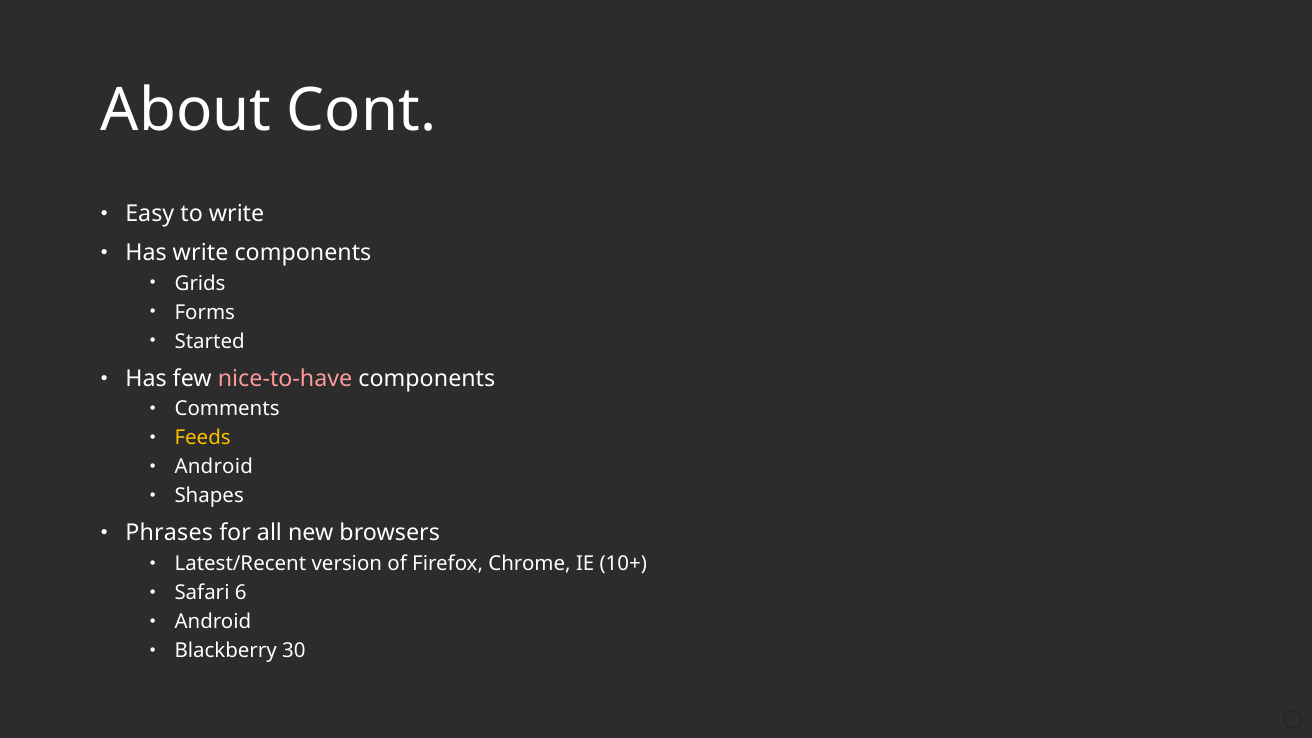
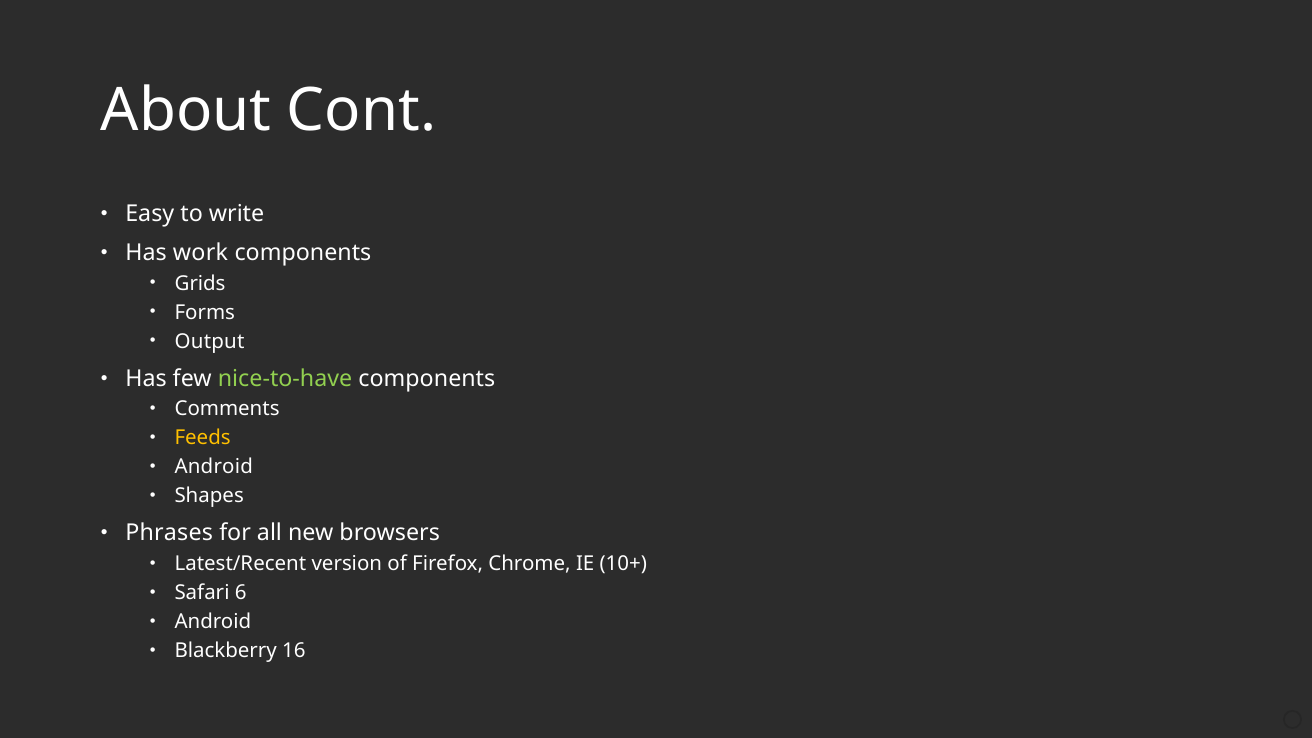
Has write: write -> work (201, 253)
Started: Started -> Output (210, 341)
nice-to-have colour: pink -> light green (285, 379)
30: 30 -> 16 (294, 651)
